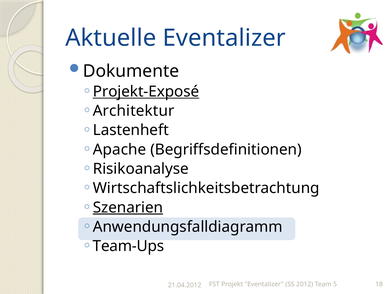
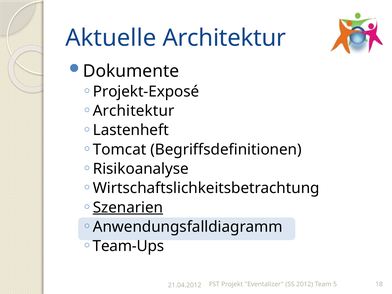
Aktuelle Eventalizer: Eventalizer -> Architektur (224, 38)
Projekt-Exposé underline: present -> none (146, 92)
Apache: Apache -> Tomcat (120, 150)
